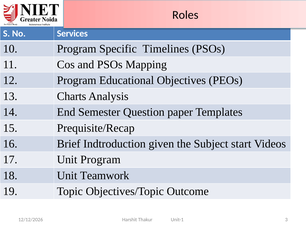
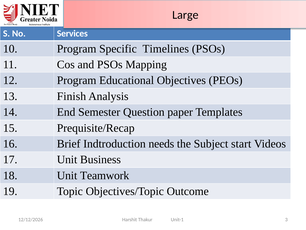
Roles: Roles -> Large (185, 15)
Charts: Charts -> Finish (71, 96)
given: given -> needs (161, 144)
Unit Program: Program -> Business (101, 159)
